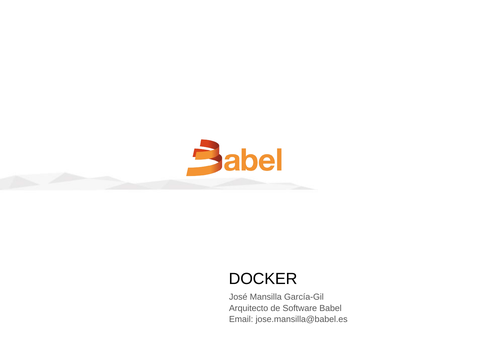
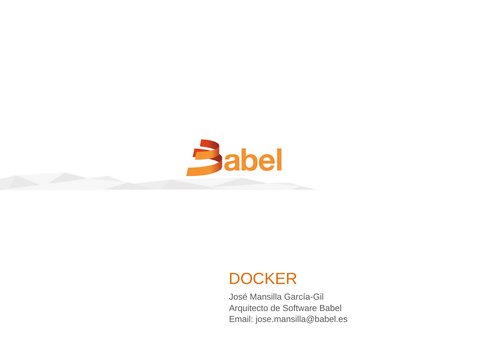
DOCKER colour: black -> orange (263, 279)
